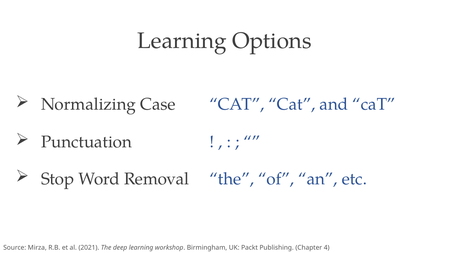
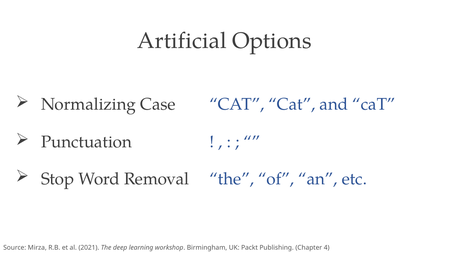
Learning: Learning -> Artificial (182, 41)
